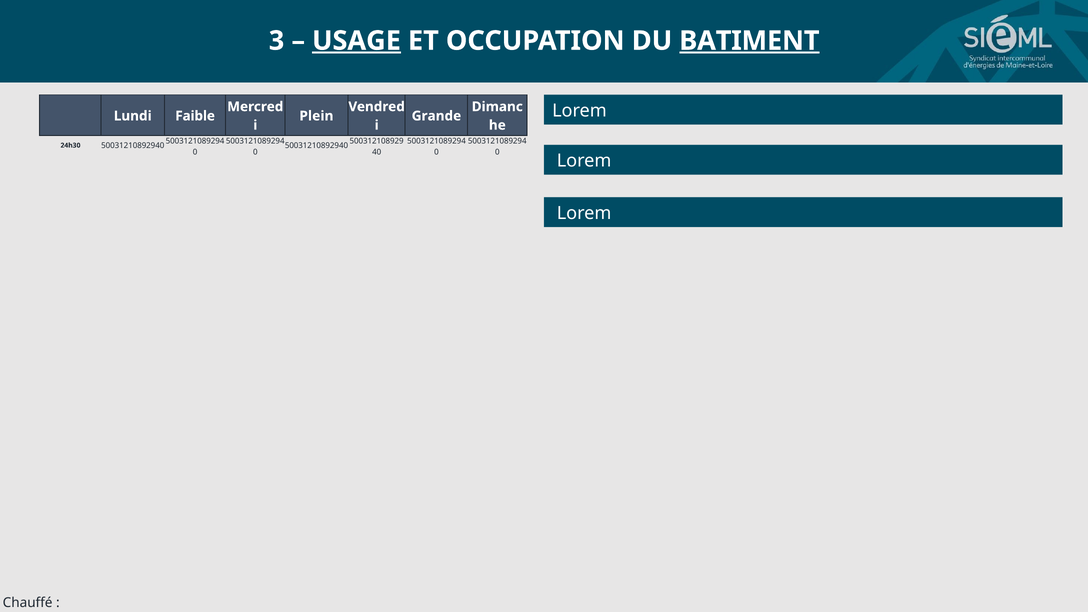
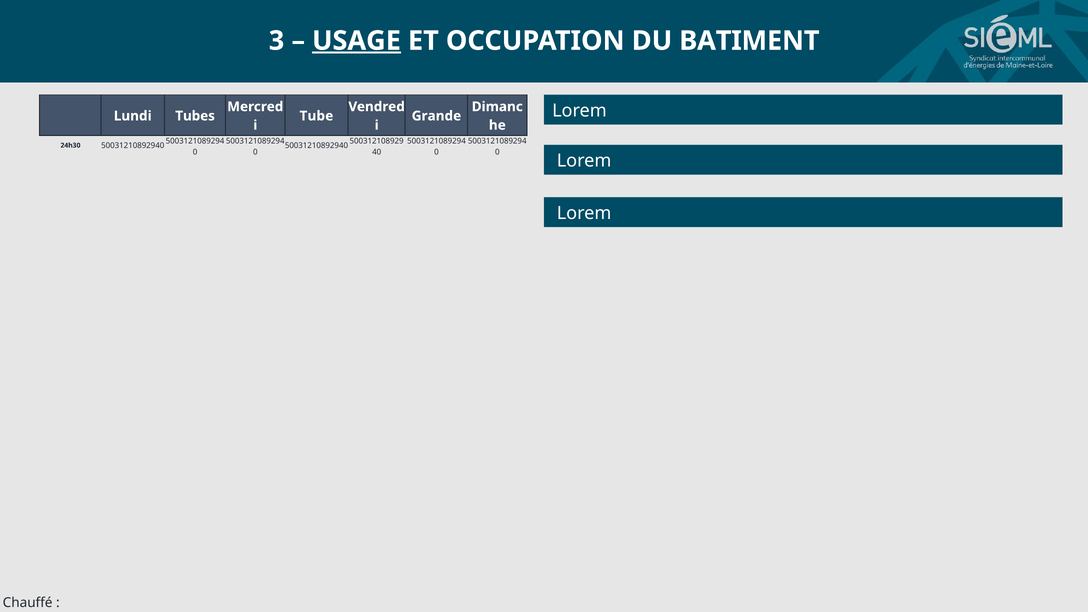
BATIMENT underline: present -> none (749, 41)
Faible: Faible -> Tubes (195, 116)
Plein: Plein -> Tube (316, 116)
